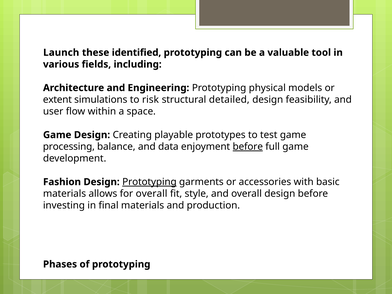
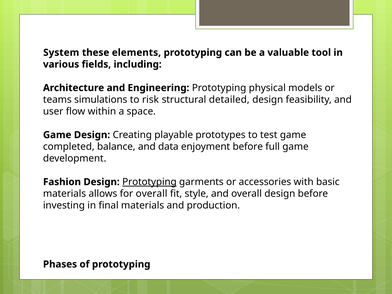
Launch: Launch -> System (61, 53)
identified: identified -> elements (136, 53)
extent: extent -> teams (57, 100)
processing: processing -> completed (69, 147)
before underline: present -> none (248, 147)
